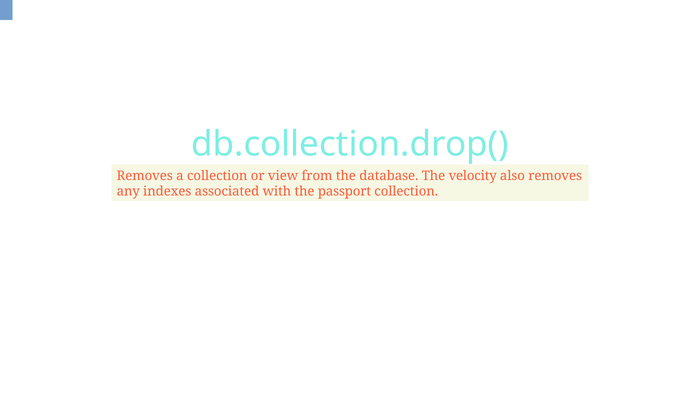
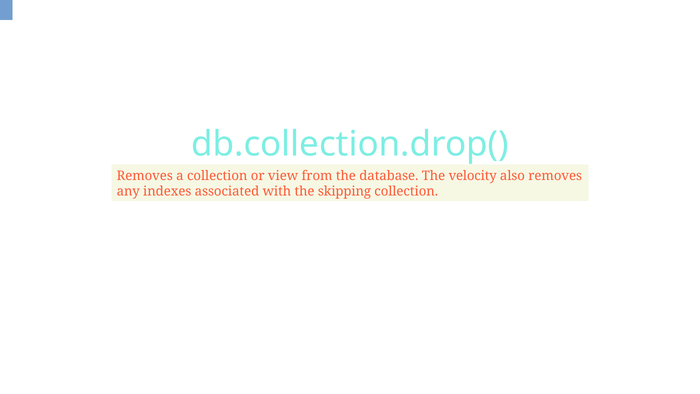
passport: passport -> skipping (344, 191)
